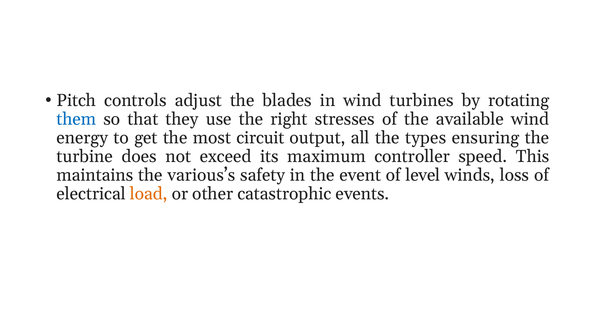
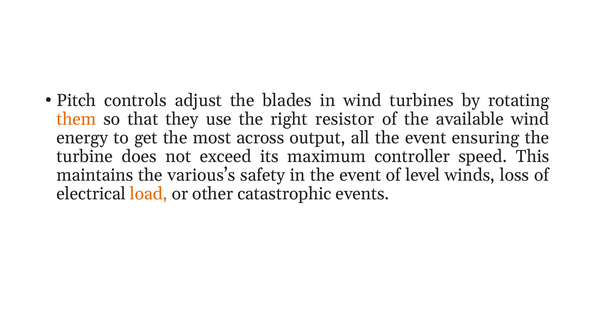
them colour: blue -> orange (76, 119)
stresses: stresses -> resistor (345, 119)
circuit: circuit -> across (260, 138)
all the types: types -> event (426, 138)
